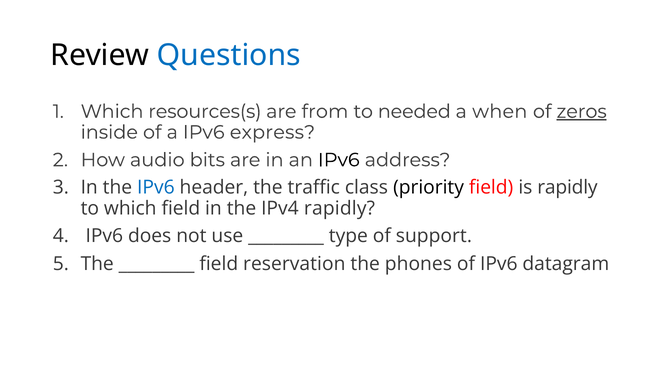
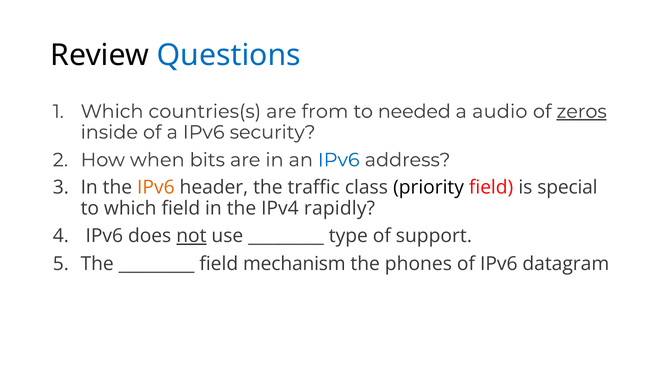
resources(s: resources(s -> countries(s (205, 112)
when: when -> audio (500, 112)
express: express -> security (273, 132)
audio: audio -> when (157, 160)
IPv6 colour: black -> blue (339, 160)
IPv6 colour: blue -> orange (156, 188)
is rapidly: rapidly -> special (567, 188)
not underline: none -> present (191, 236)
reservation: reservation -> mechanism (294, 264)
